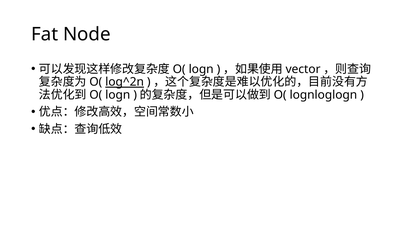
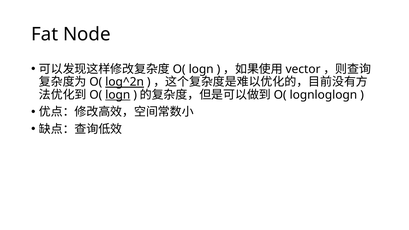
logn underline: none -> present (118, 95)
